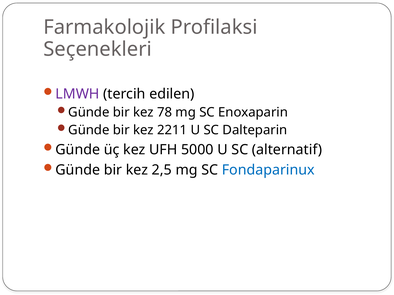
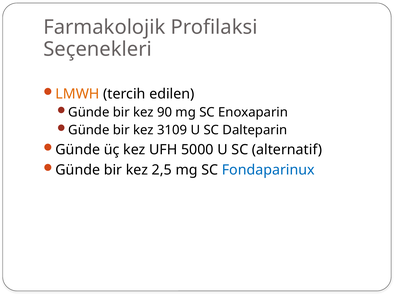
LMWH colour: purple -> orange (77, 94)
78: 78 -> 90 (165, 112)
2211: 2211 -> 3109 (172, 130)
